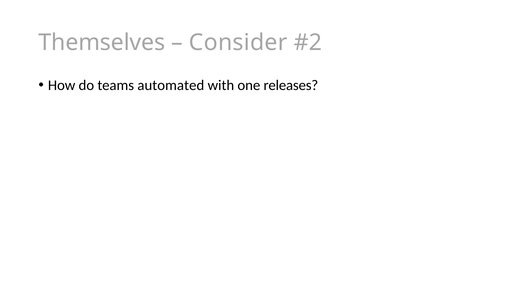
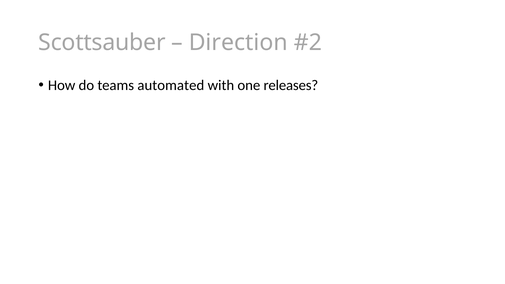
Themselves: Themselves -> Scottsauber (102, 42)
Consider: Consider -> Direction (238, 42)
